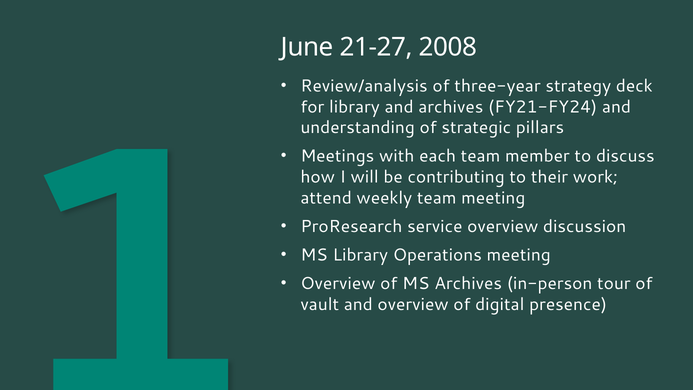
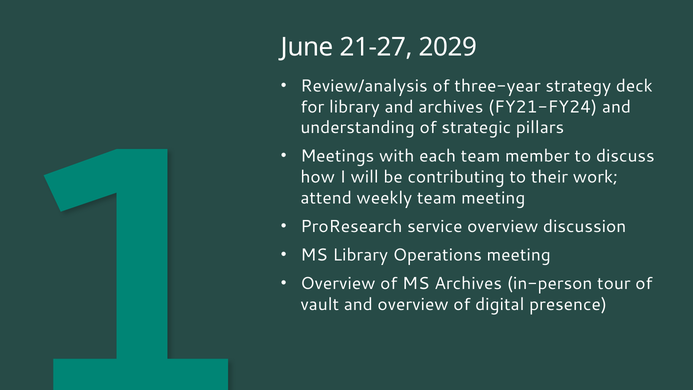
2008: 2008 -> 2029 (448, 47)
